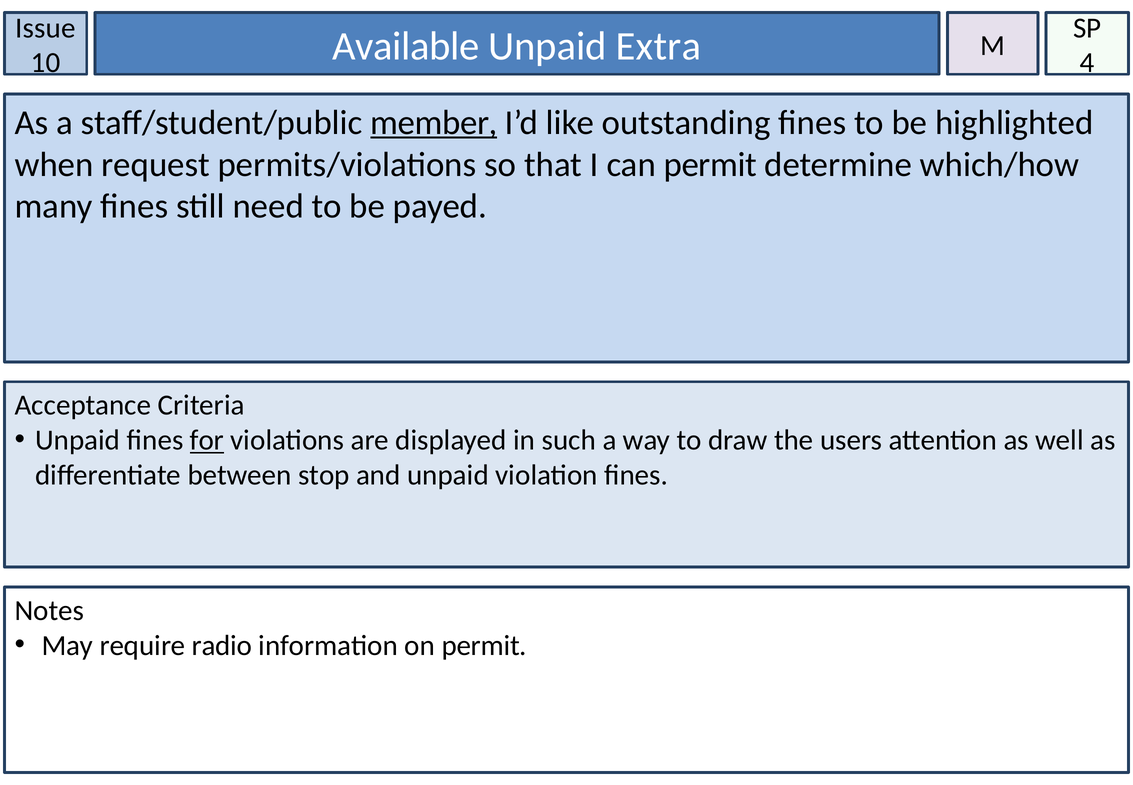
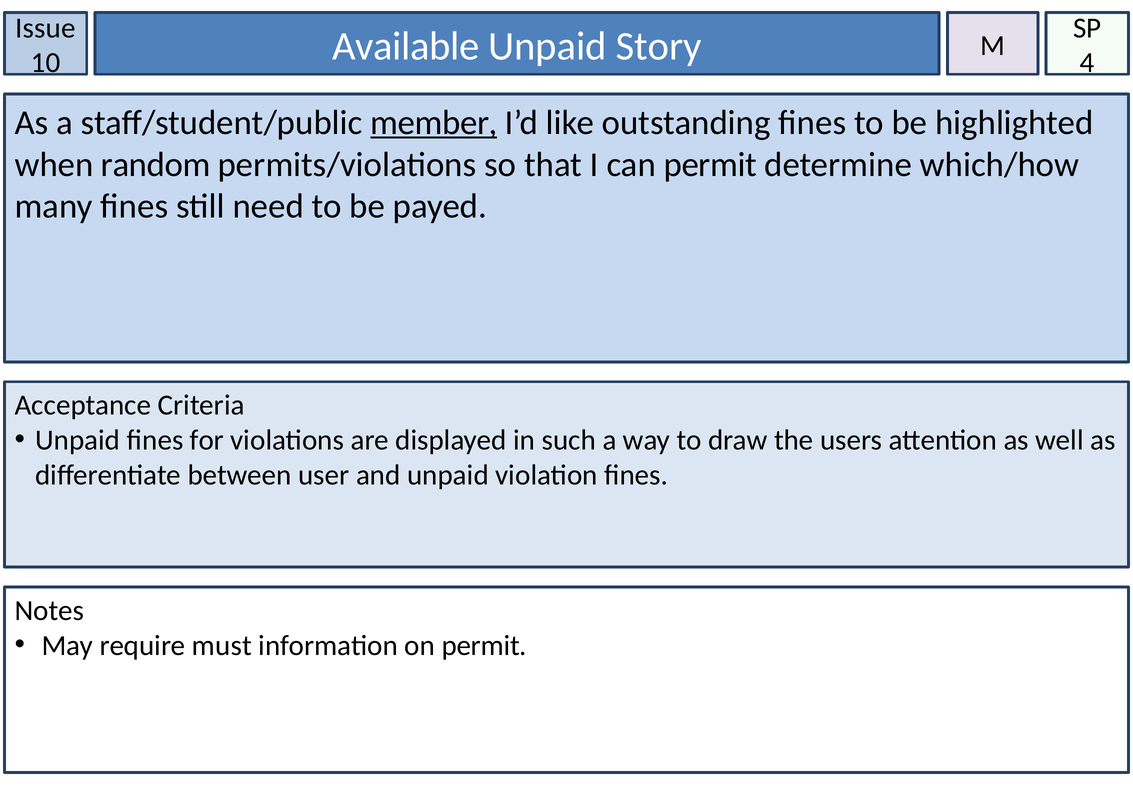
Extra: Extra -> Story (659, 46)
request: request -> random (156, 164)
for underline: present -> none (207, 440)
stop: stop -> user (324, 475)
radio: radio -> must (222, 645)
